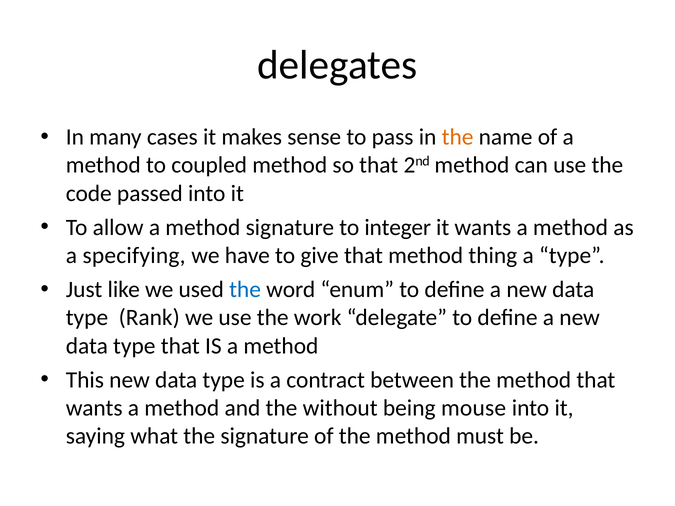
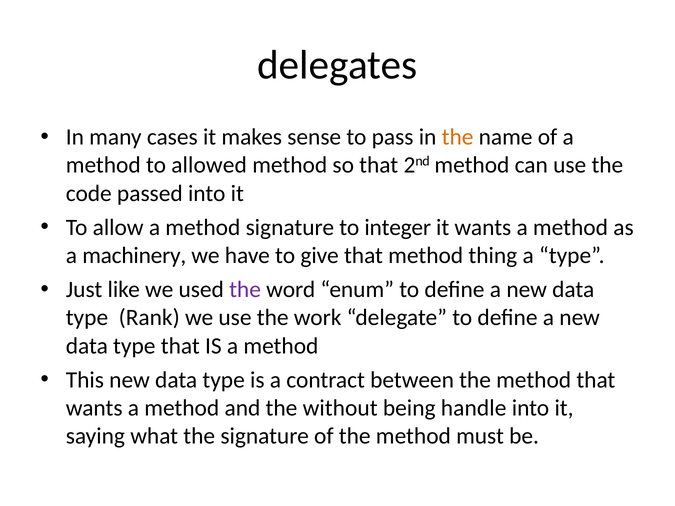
coupled: coupled -> allowed (209, 165)
specifying: specifying -> machinery (134, 256)
the colour: blue -> purple (245, 290)
mouse: mouse -> handle (474, 408)
